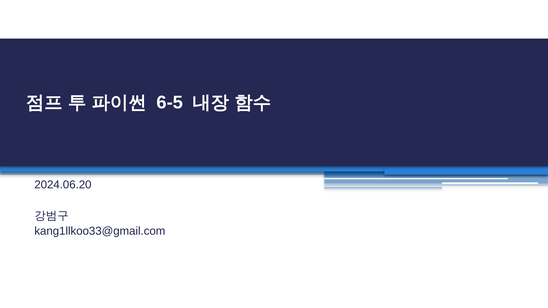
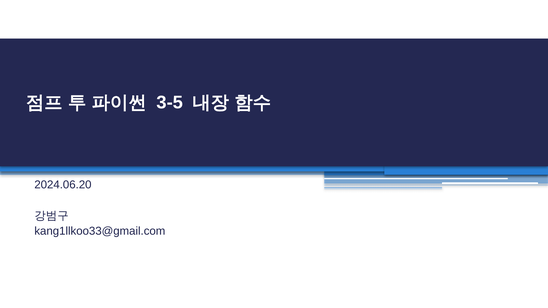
6-5: 6-5 -> 3-5 (170, 103)
